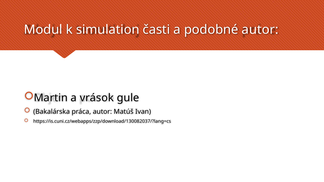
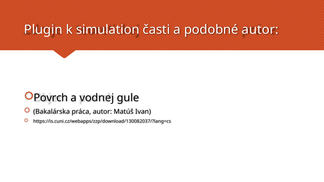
Modul: Modul -> Plugin (43, 30)
Martin: Martin -> Povrch (51, 98)
vrások: vrások -> vodnej (97, 98)
